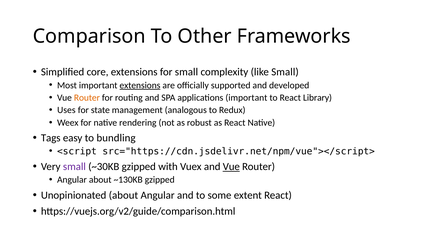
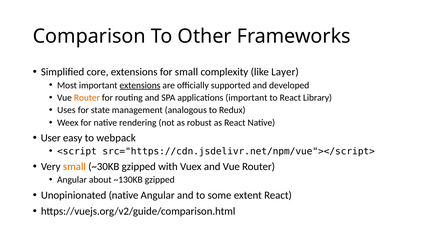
like Small: Small -> Layer (285, 72)
Tags: Tags -> User (51, 138)
bundling: bundling -> webpack (116, 138)
small colour: purple -> orange (74, 166)
Vue underline: present -> none (231, 166)
Unopinionated about: about -> native (124, 195)
